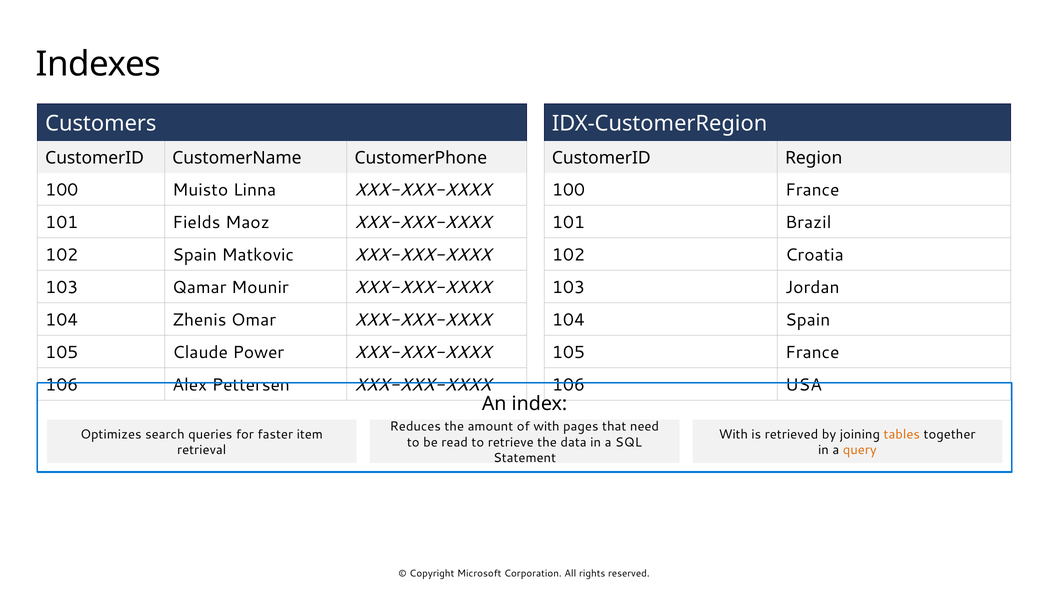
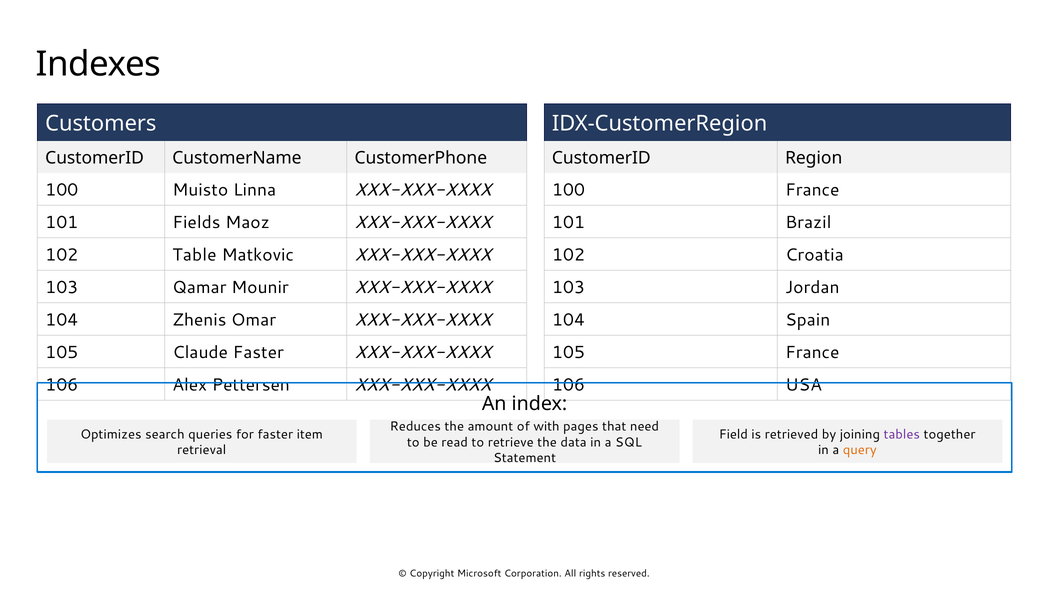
102 Spain: Spain -> Table (194, 255)
Claude Power: Power -> Faster (258, 353)
With: With -> Field (733, 435)
tables colour: orange -> purple (902, 435)
